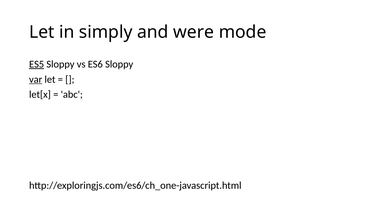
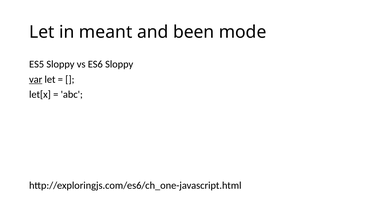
simply: simply -> meant (106, 32)
were: were -> been (194, 32)
ES5 underline: present -> none (37, 64)
